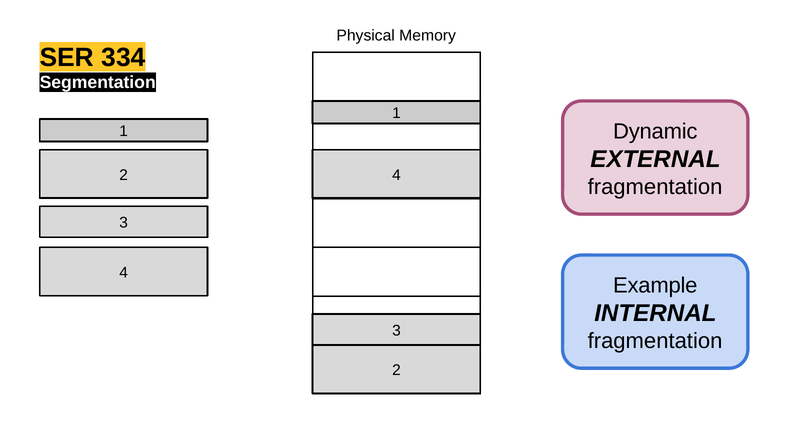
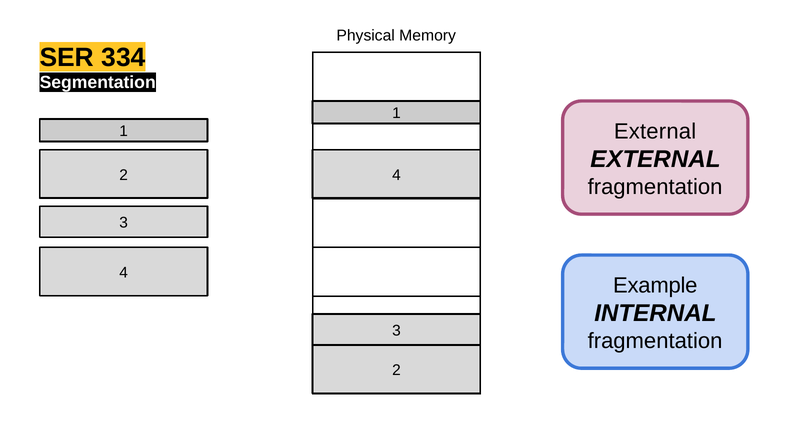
Dynamic: Dynamic -> External (655, 131)
